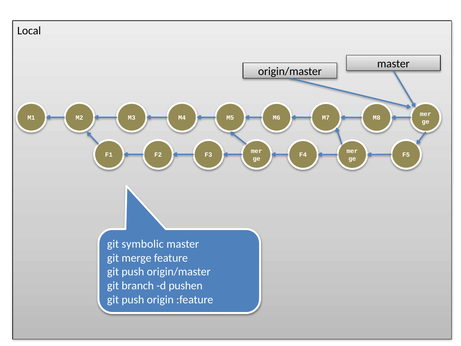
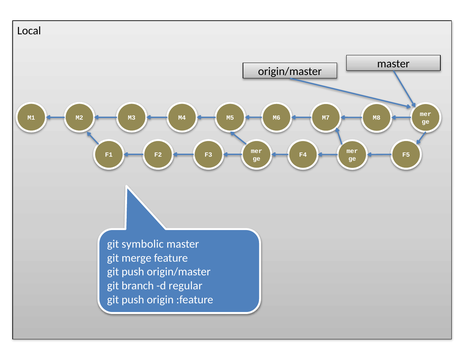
pushen: pushen -> regular (186, 285)
